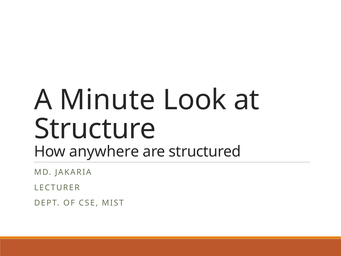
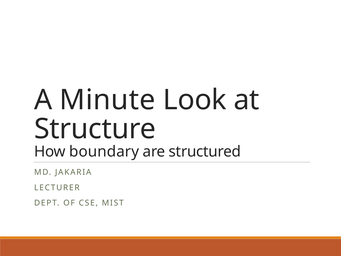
anywhere: anywhere -> boundary (104, 151)
